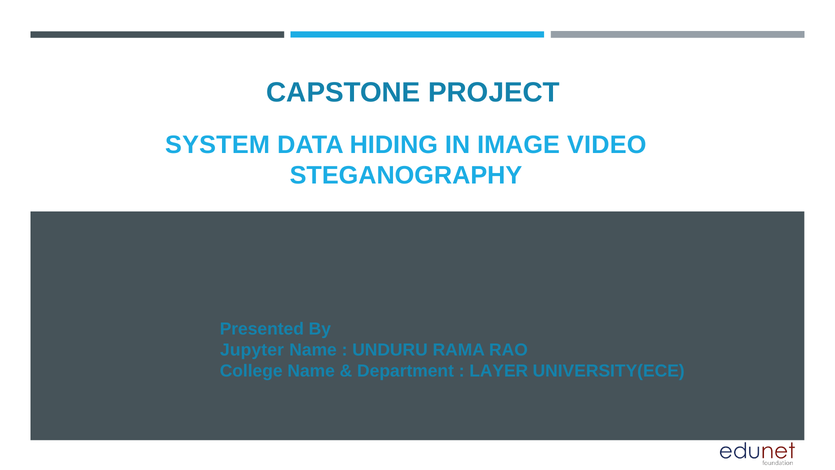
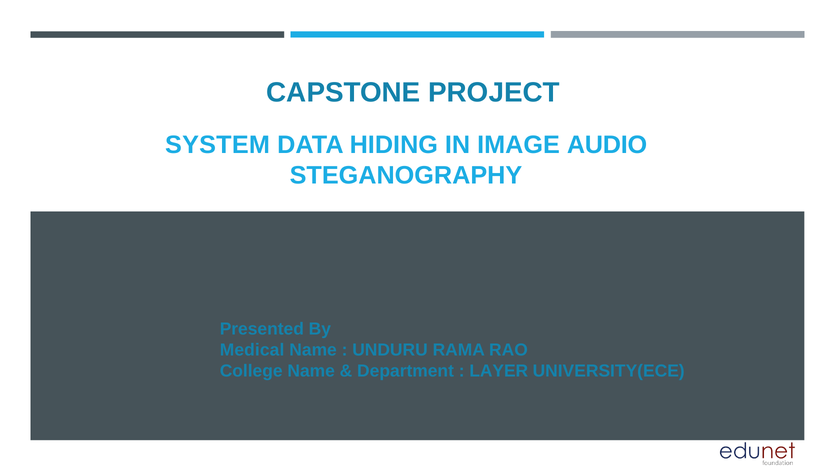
VIDEO: VIDEO -> AUDIO (607, 145)
Jupyter: Jupyter -> Medical (252, 350)
